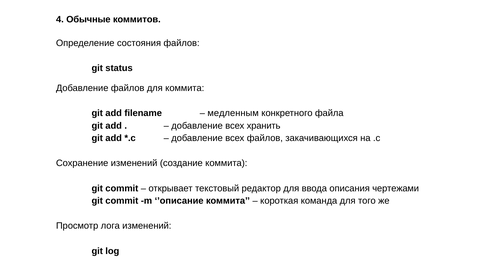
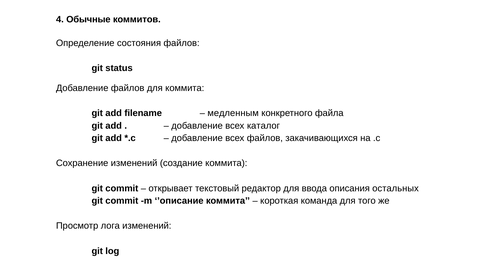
хранить: хранить -> каталог (264, 126)
чертежами: чертежами -> остальных (396, 189)
